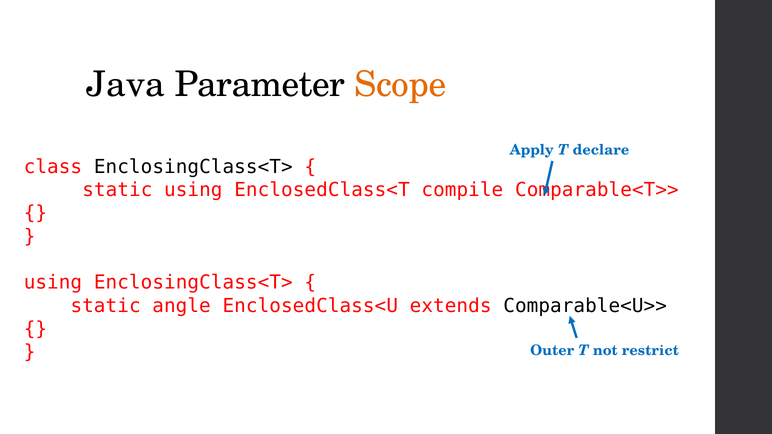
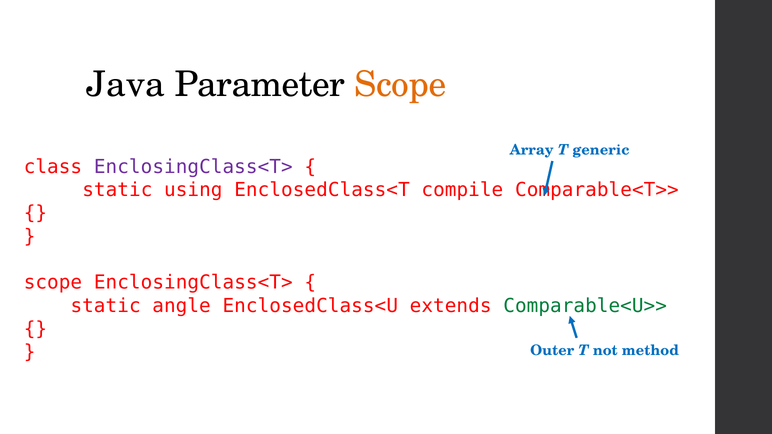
Apply: Apply -> Array (532, 150)
declare: declare -> generic (601, 150)
EnclosingClass<T> colour: black -> purple (193, 167)
using: using -> scope (53, 283)
Comparable<U>> colour: black -> green (585, 306)
restrict: restrict -> method (650, 351)
